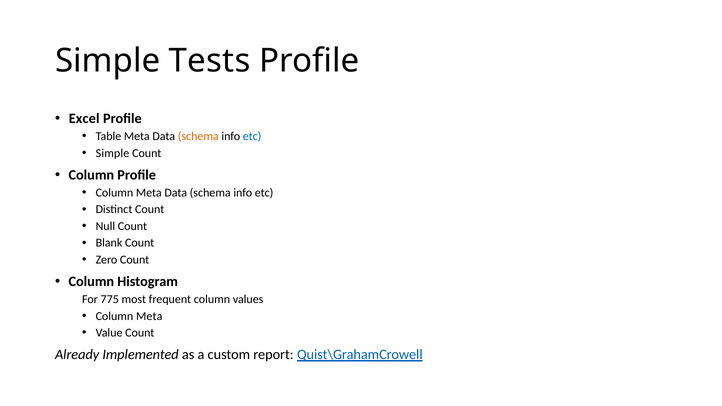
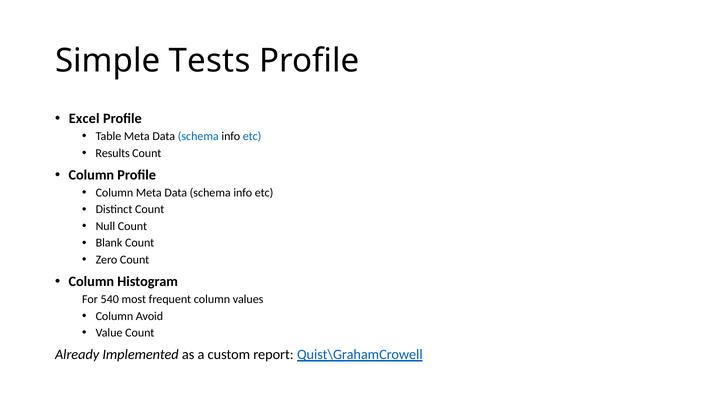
schema colour: orange -> blue (198, 136)
Simple: Simple -> Results (113, 153)
775: 775 -> 540 (110, 299)
Meta: Meta -> Avoid (149, 316)
